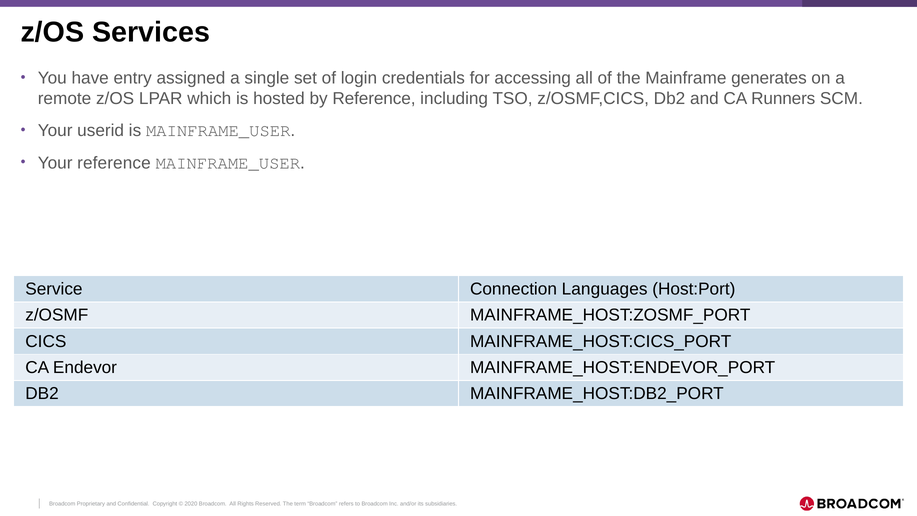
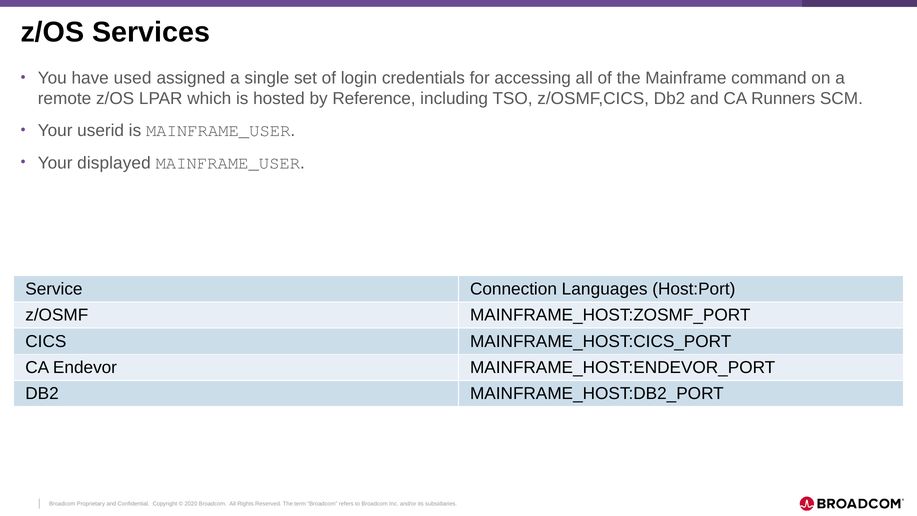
entry: entry -> used (133, 78)
generates: generates -> command (769, 78)
Your reference: reference -> displayed (114, 163)
